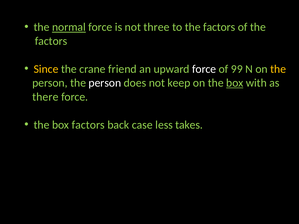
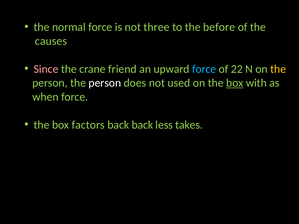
normal underline: present -> none (69, 27)
to the factors: factors -> before (219, 27)
factors: factors -> causes (51, 41)
Since colour: yellow -> pink (46, 69)
force colour: white -> light blue (204, 69)
99: 99 -> 22 (237, 69)
keep: keep -> used (179, 83)
there: there -> when (45, 97)
back case: case -> back (142, 125)
